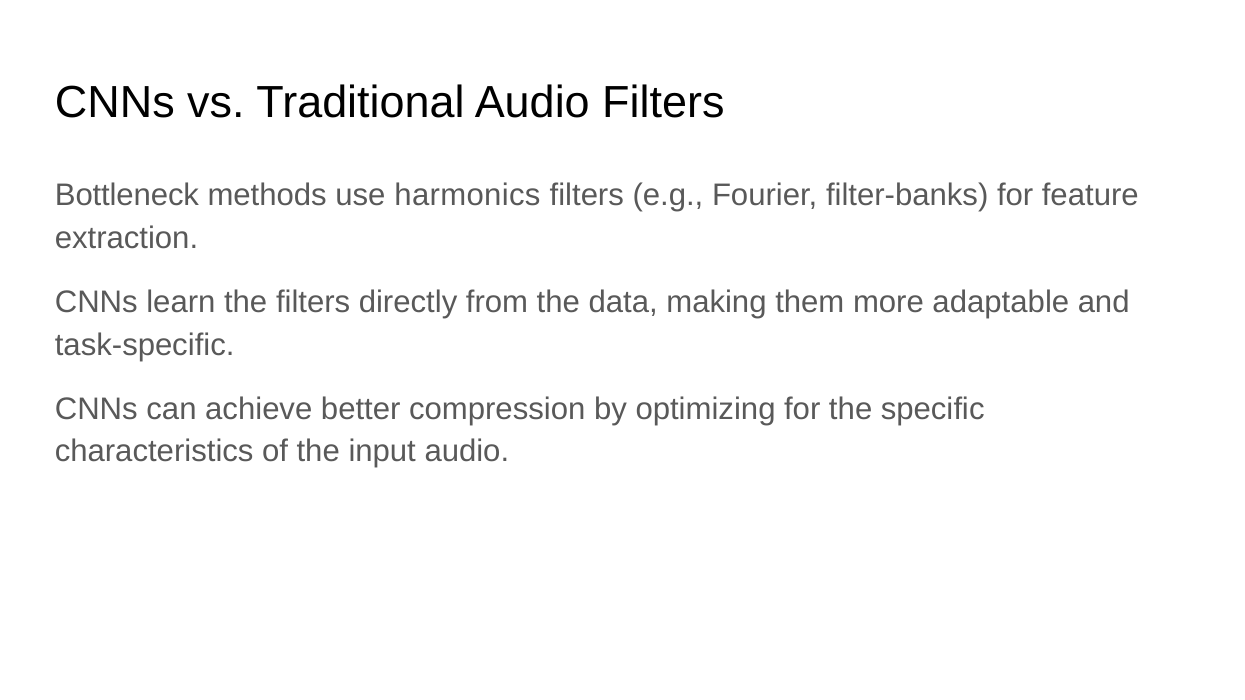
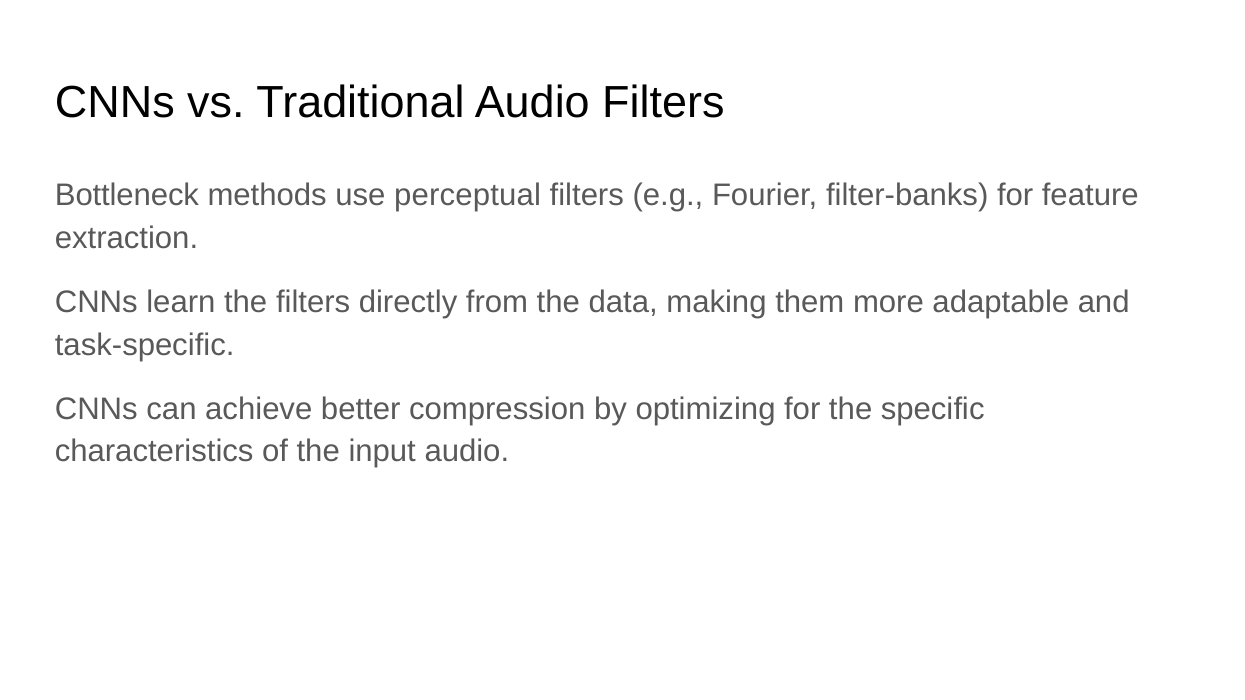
harmonics: harmonics -> perceptual (468, 196)
